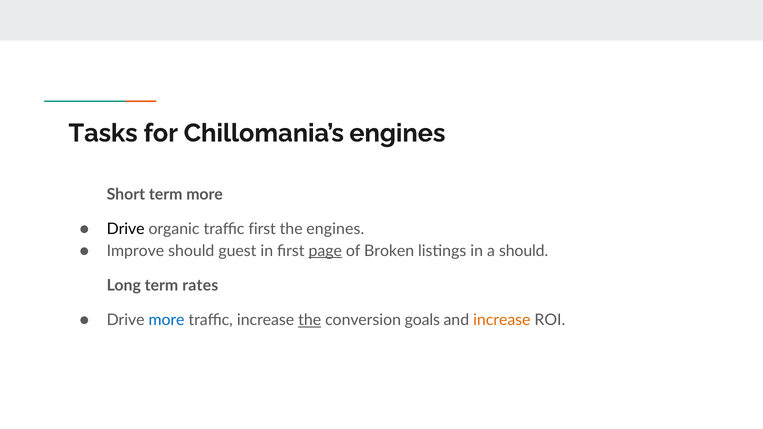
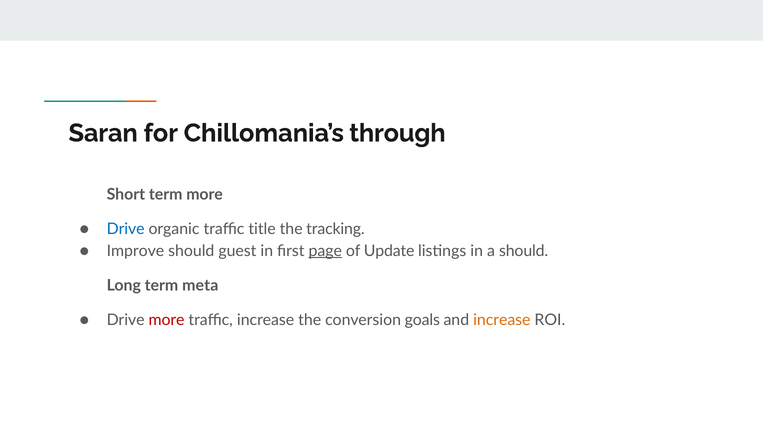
Tasks: Tasks -> Saran (103, 133)
Chillomania’s engines: engines -> through (397, 133)
Drive colour: black -> blue (126, 229)
traffic first: first -> title (262, 229)
the engines: engines -> tracking (335, 229)
Broken: Broken -> Update (389, 251)
rates: rates -> meta (200, 286)
more colour: blue -> red (167, 320)
the underline: present -> none (310, 320)
